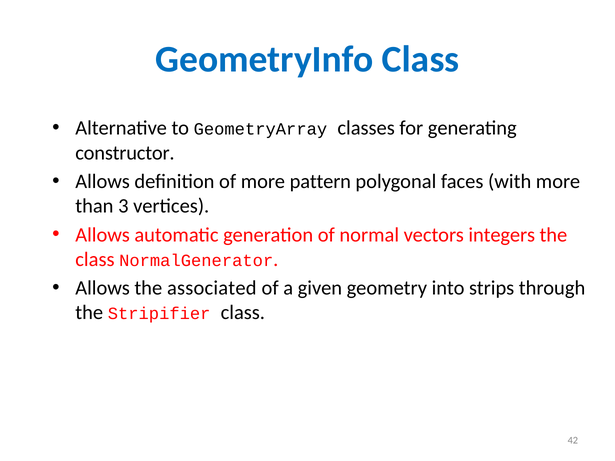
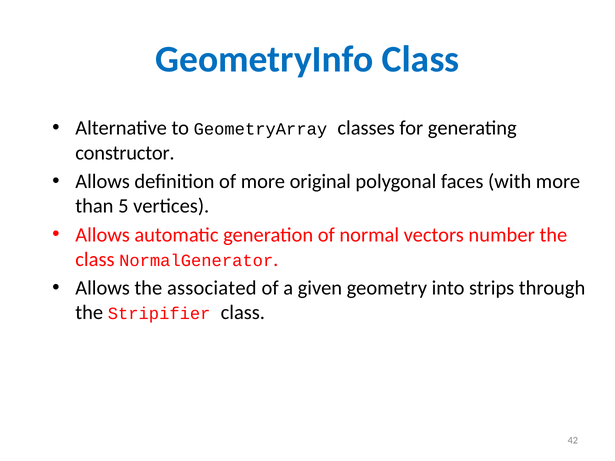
pattern: pattern -> original (320, 182)
3: 3 -> 5 (123, 206)
integers: integers -> number (502, 235)
